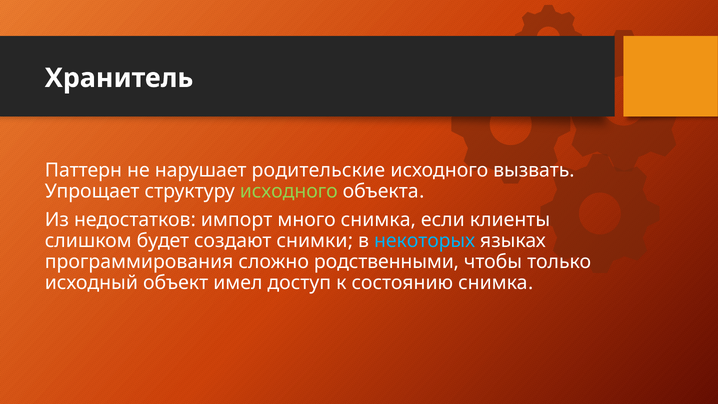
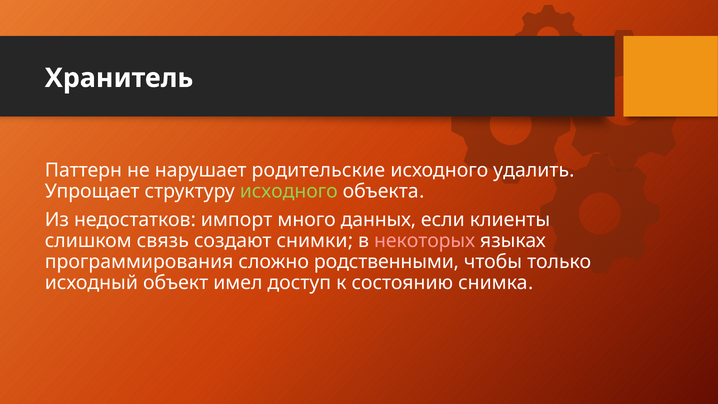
вызвать: вызвать -> удалить (534, 170)
много снимка: снимка -> данных (378, 220)
будет: будет -> связь (163, 241)
некоторых colour: light blue -> pink (425, 241)
